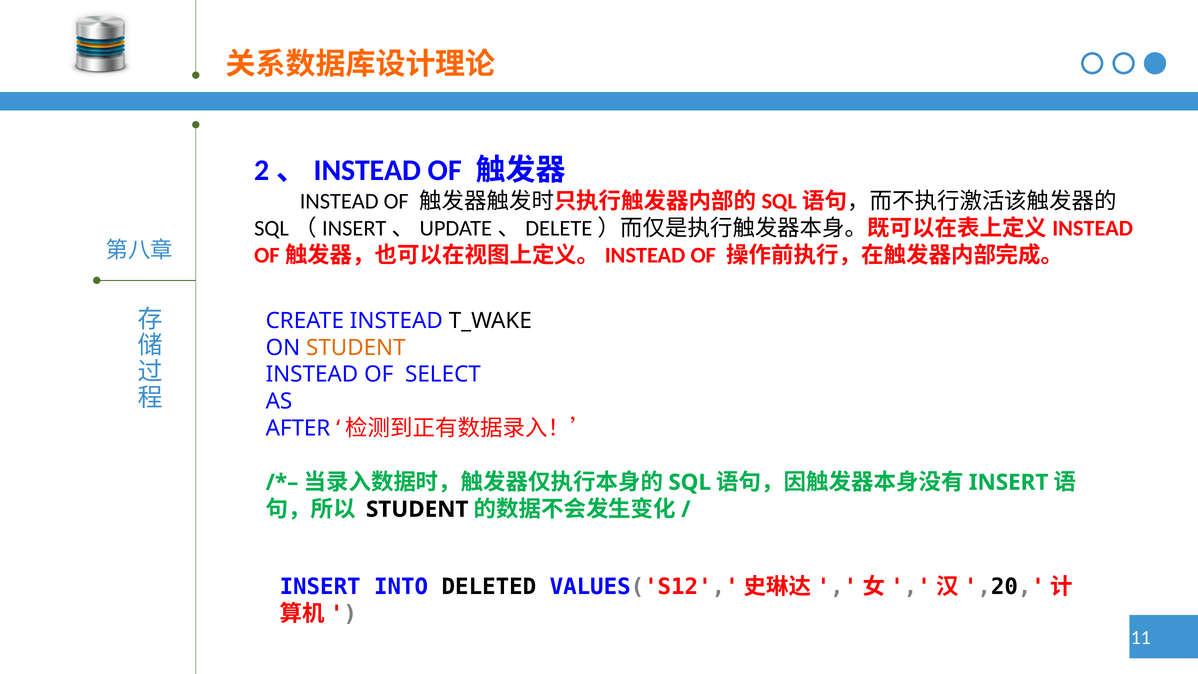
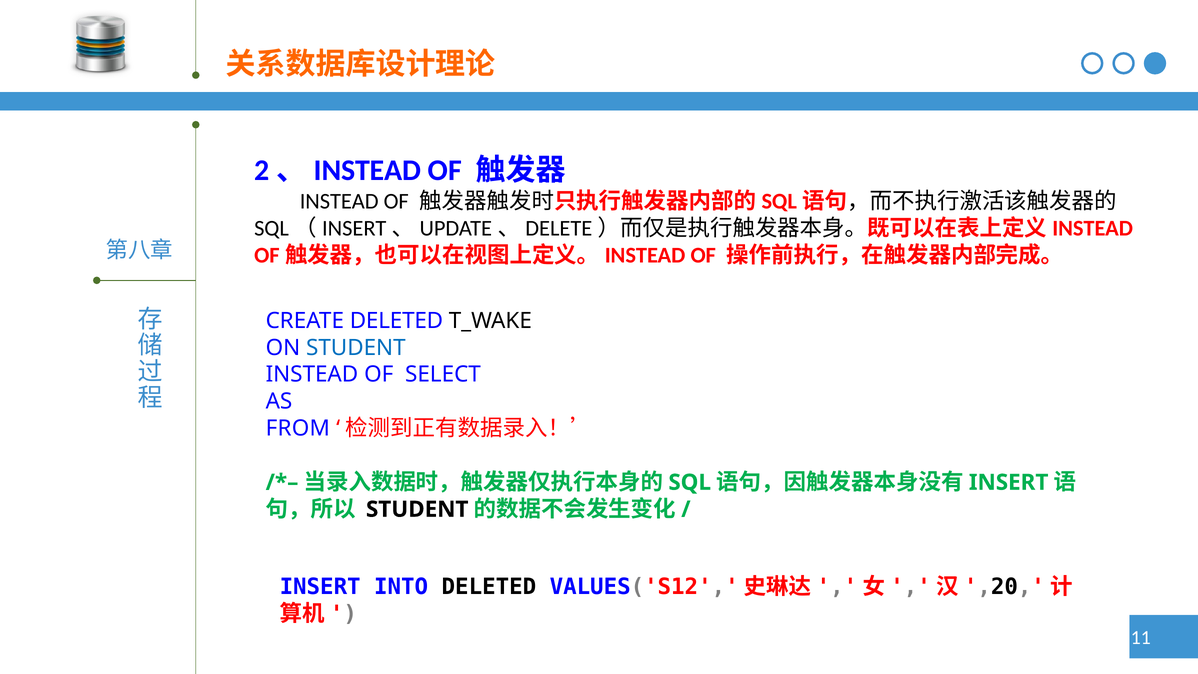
CREATE INSTEAD: INSTEAD -> DELETED (396, 320)
STUDENT colour: orange -> blue (356, 347)
AFTER: AFTER -> FROM (298, 428)
